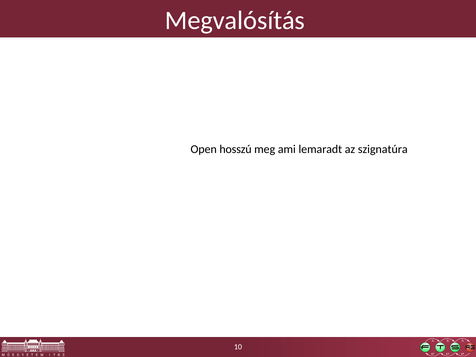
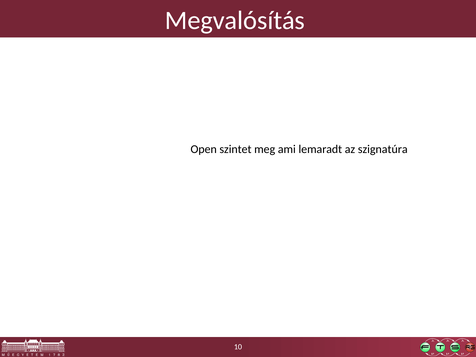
hosszú: hosszú -> szintet (235, 149)
